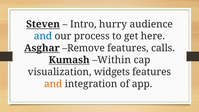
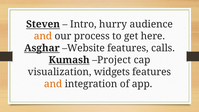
and colour: blue -> orange (43, 36)
Remove: Remove -> Website (84, 48)
Within: Within -> Project (112, 60)
